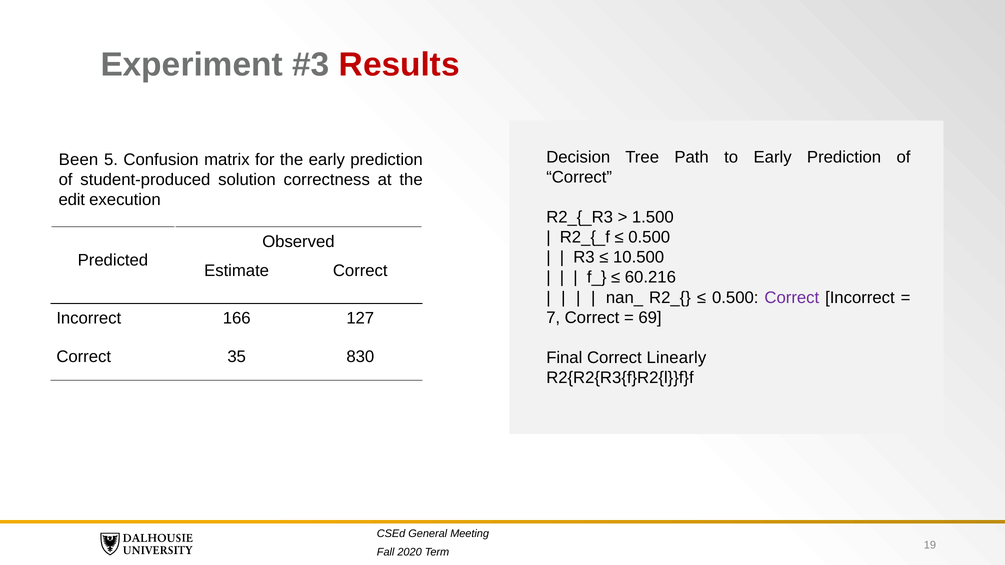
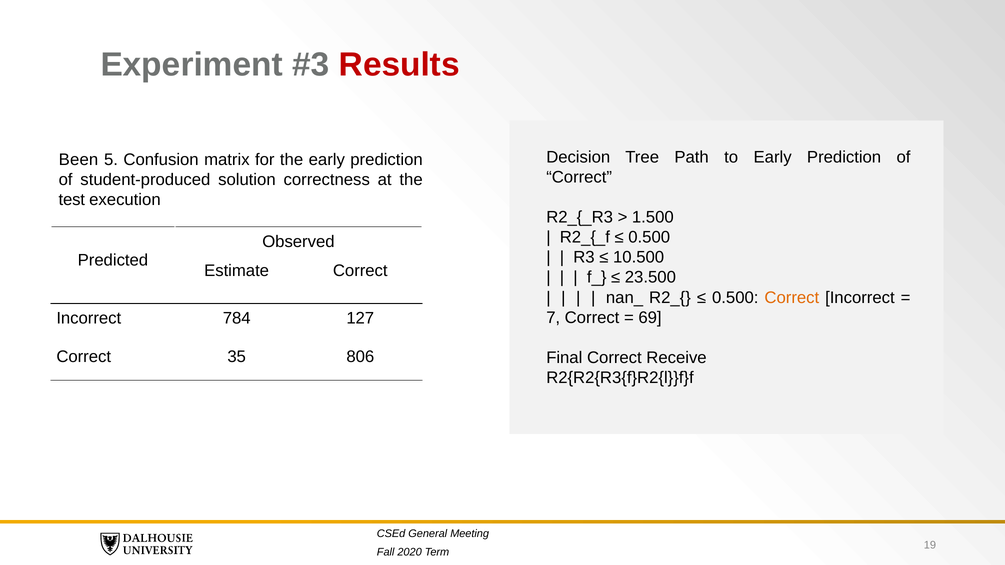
edit: edit -> test (72, 200)
60.216: 60.216 -> 23.500 (650, 278)
Correct colour: purple -> orange (792, 298)
166: 166 -> 784 (237, 318)
830: 830 -> 806 (360, 357)
Linearly: Linearly -> Receive (677, 358)
